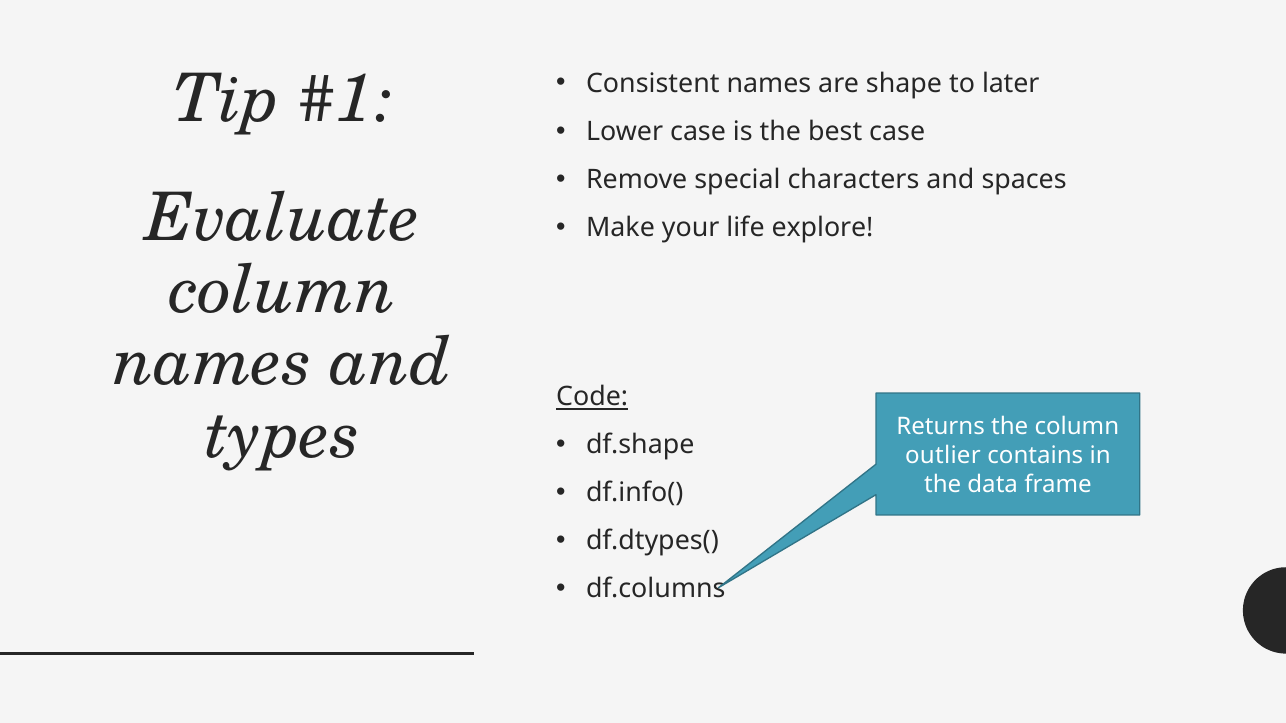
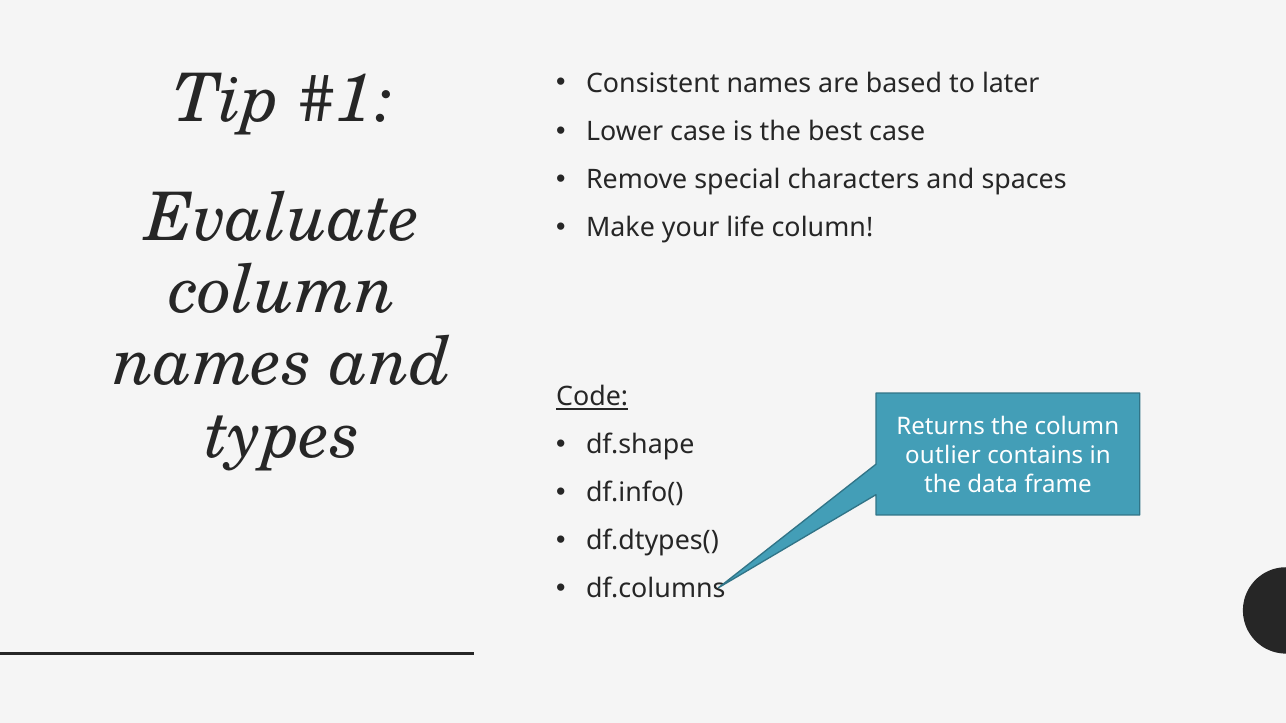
shape: shape -> based (904, 84)
life explore: explore -> column (822, 228)
